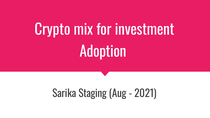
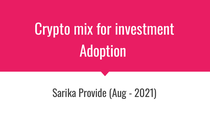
Staging: Staging -> Provide (93, 94)
